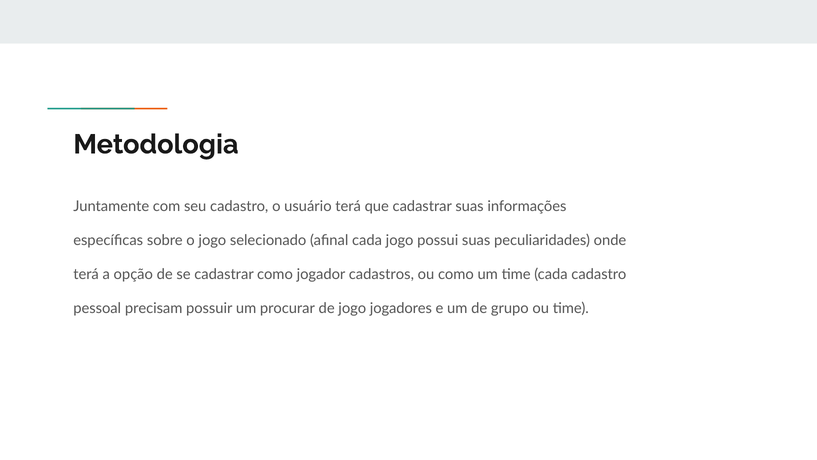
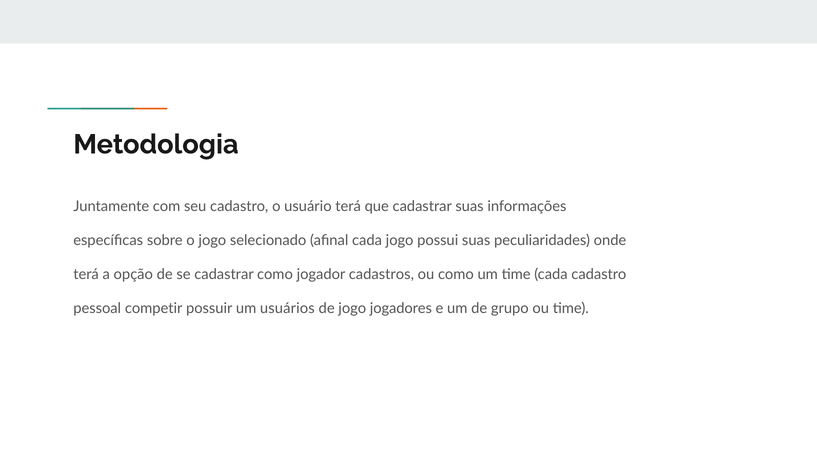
precisam: precisam -> competir (154, 308)
procurar: procurar -> usuários (287, 308)
